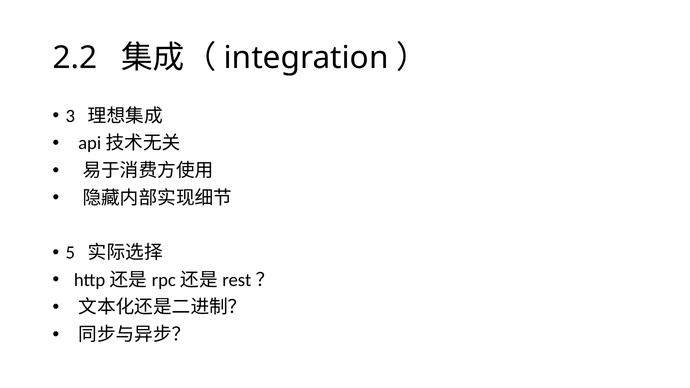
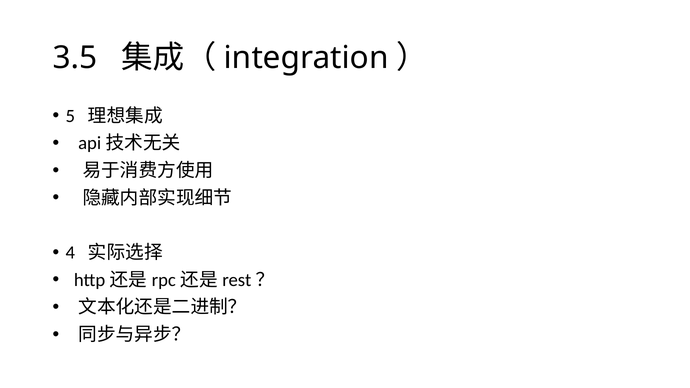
2.2: 2.2 -> 3.5 (75, 58)
3: 3 -> 5 (70, 116)
5: 5 -> 4 (70, 253)
